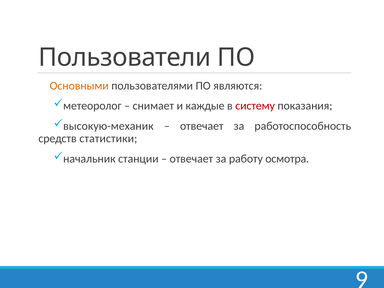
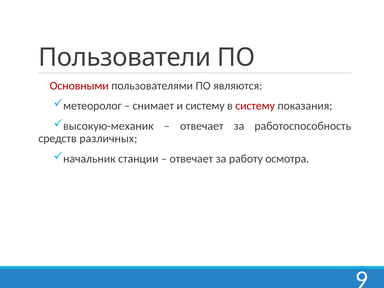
Основными colour: orange -> red (79, 86)
и каждые: каждые -> систему (205, 106)
статистики: статистики -> различных (108, 139)
